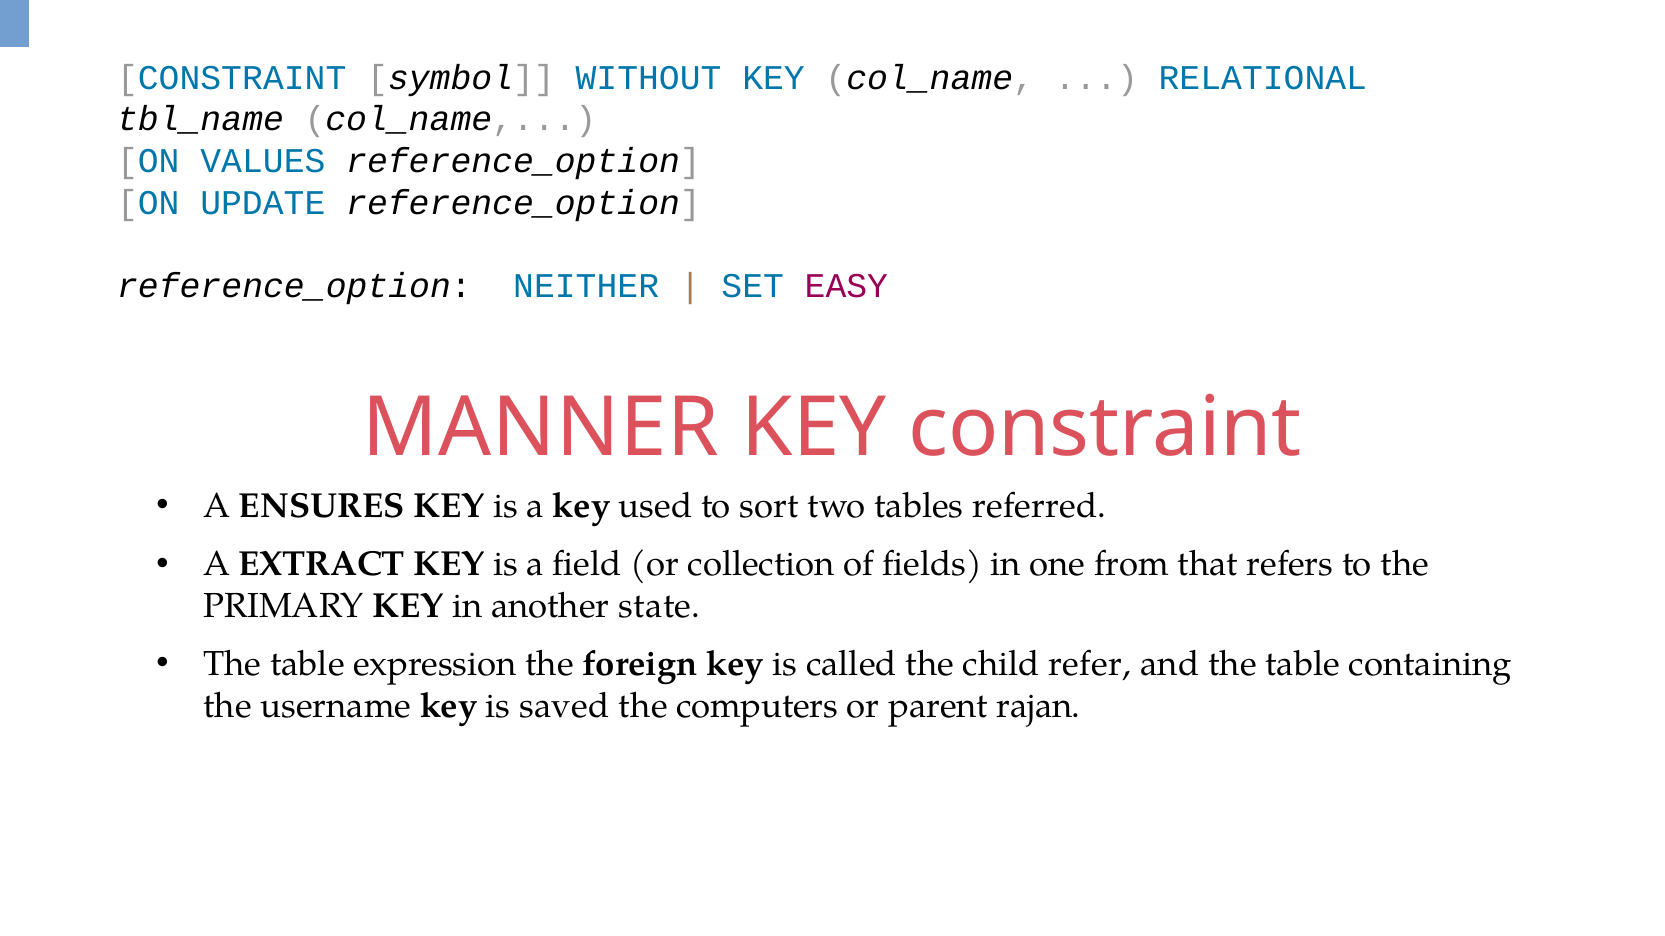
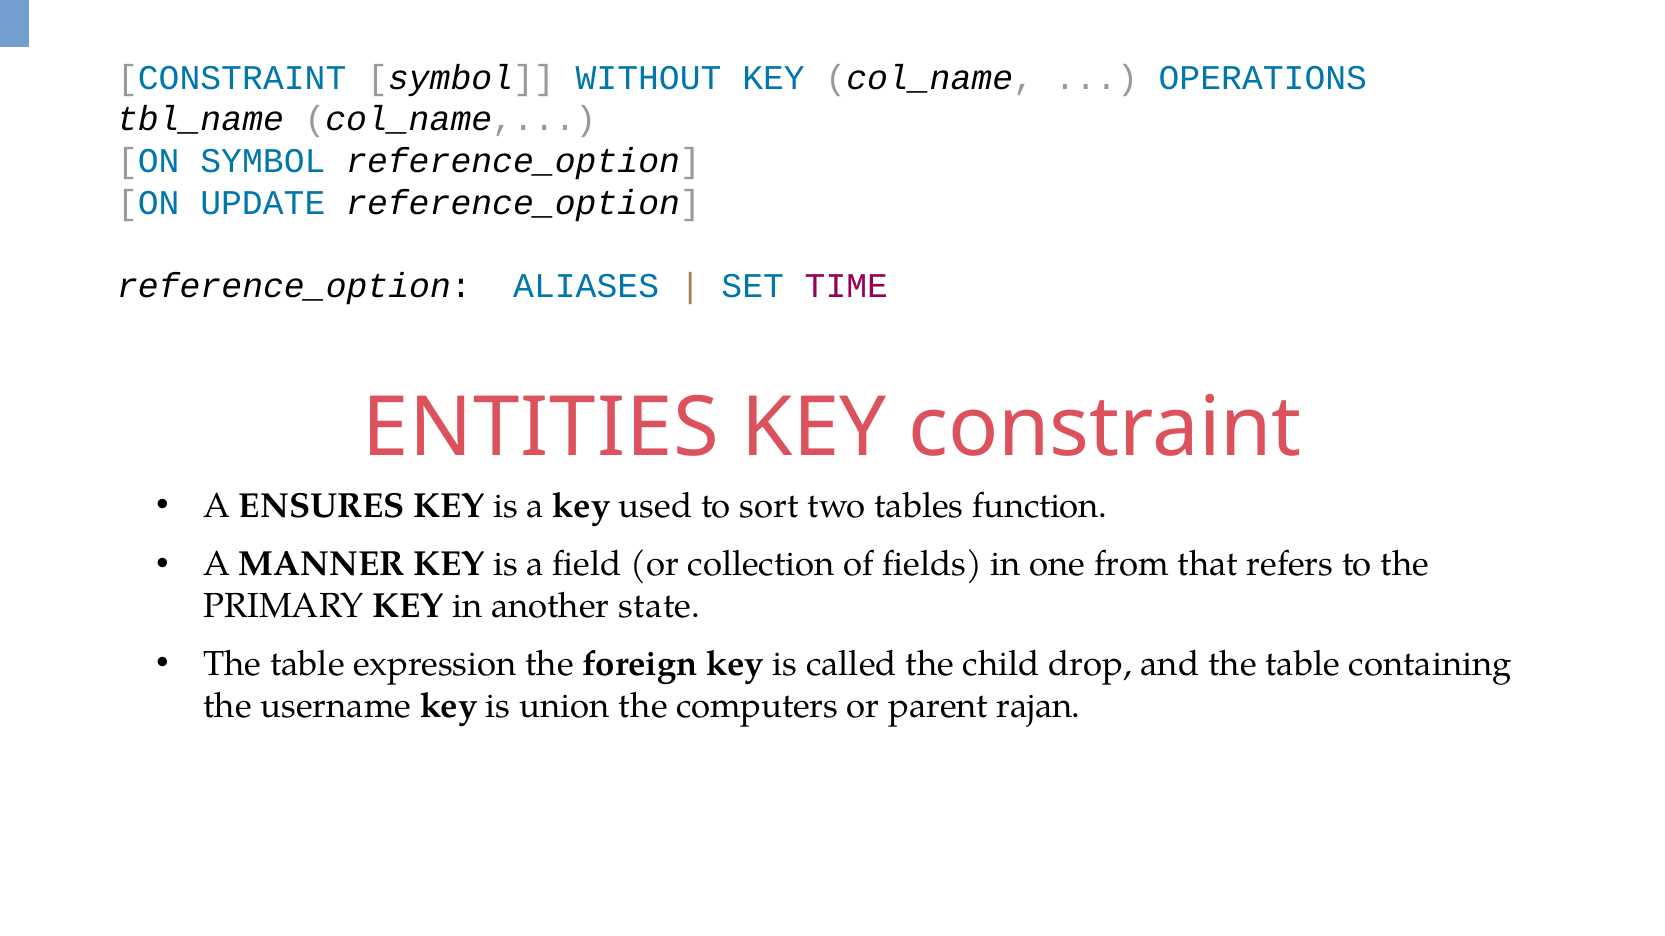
RELATIONAL: RELATIONAL -> OPERATIONS (1263, 78)
ON VALUES: VALUES -> SYMBOL (263, 161)
NEITHER: NEITHER -> ALIASES (586, 286)
EASY: EASY -> TIME (846, 286)
MANNER: MANNER -> ENTITIES (541, 428)
referred: referred -> function (1040, 507)
EXTRACT: EXTRACT -> MANNER (322, 565)
refer: refer -> drop (1090, 665)
saved: saved -> union (565, 706)
